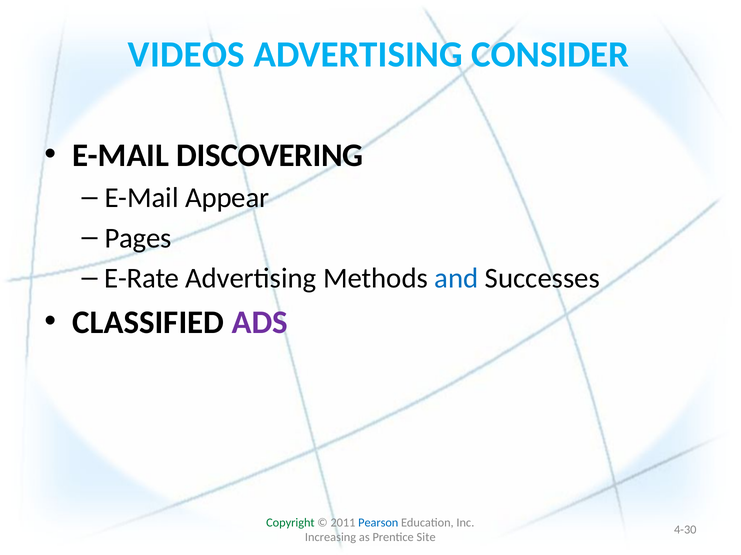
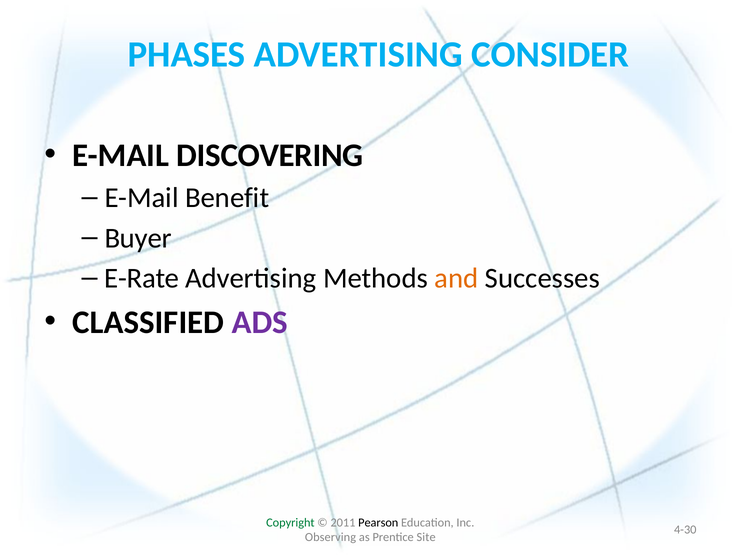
VIDEOS: VIDEOS -> PHASES (187, 55)
Appear: Appear -> Benefit (227, 198)
Pages: Pages -> Buyer (138, 238)
and colour: blue -> orange (456, 279)
Pearson colour: blue -> black (378, 523)
Increasing: Increasing -> Observing (330, 538)
